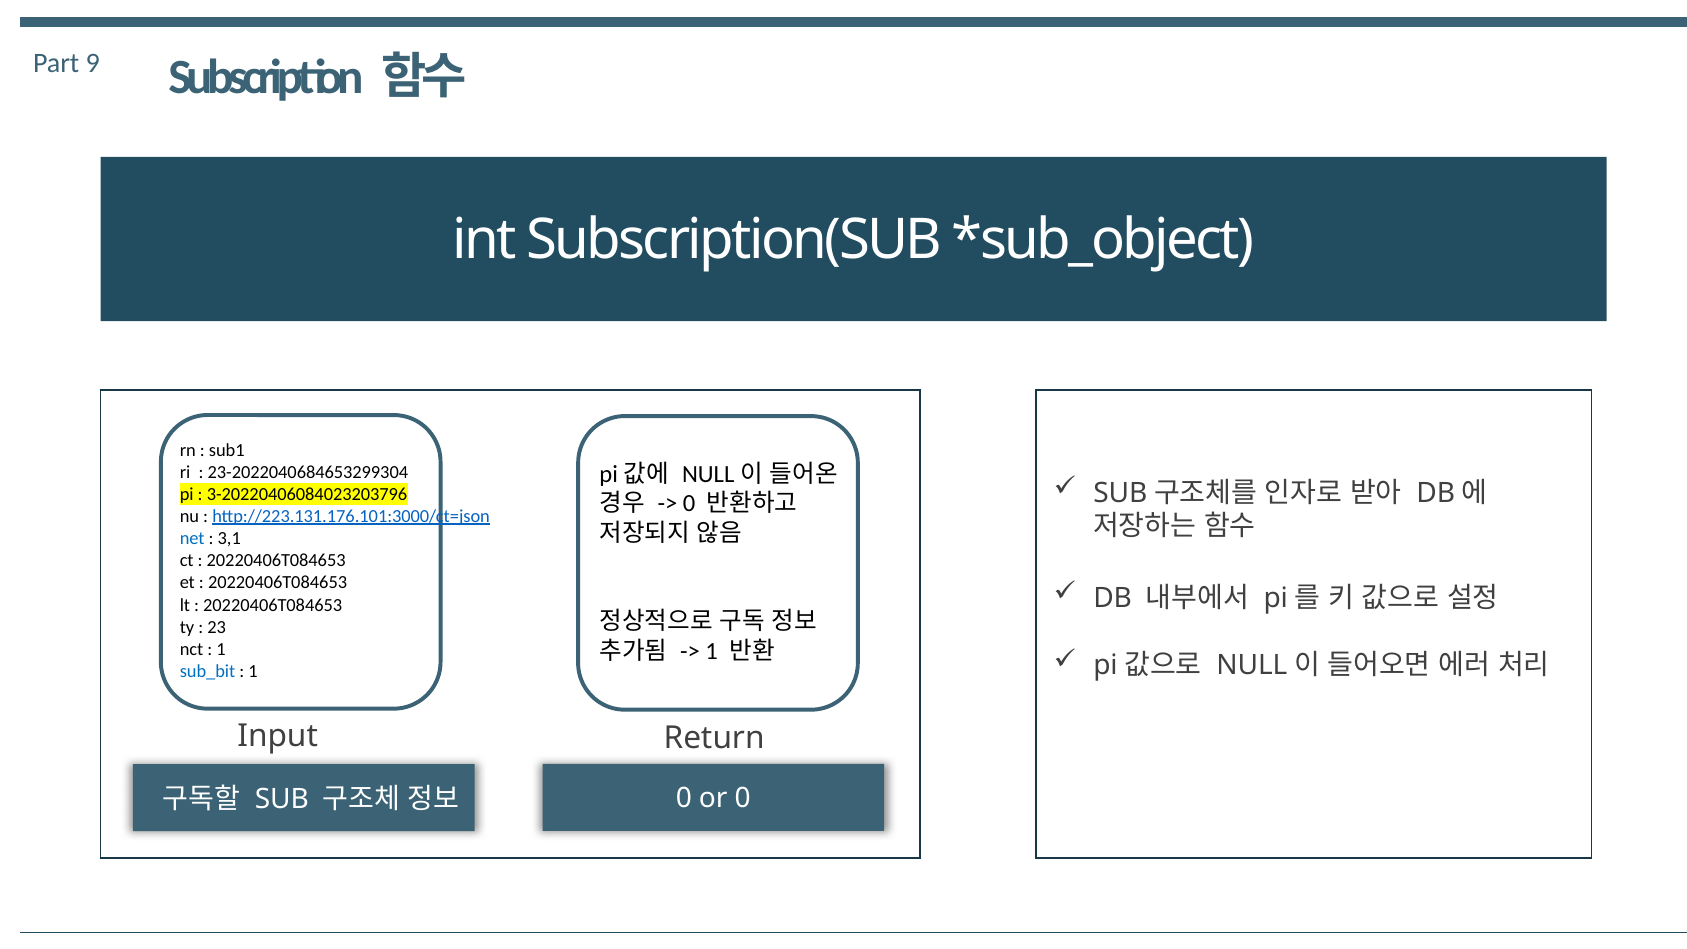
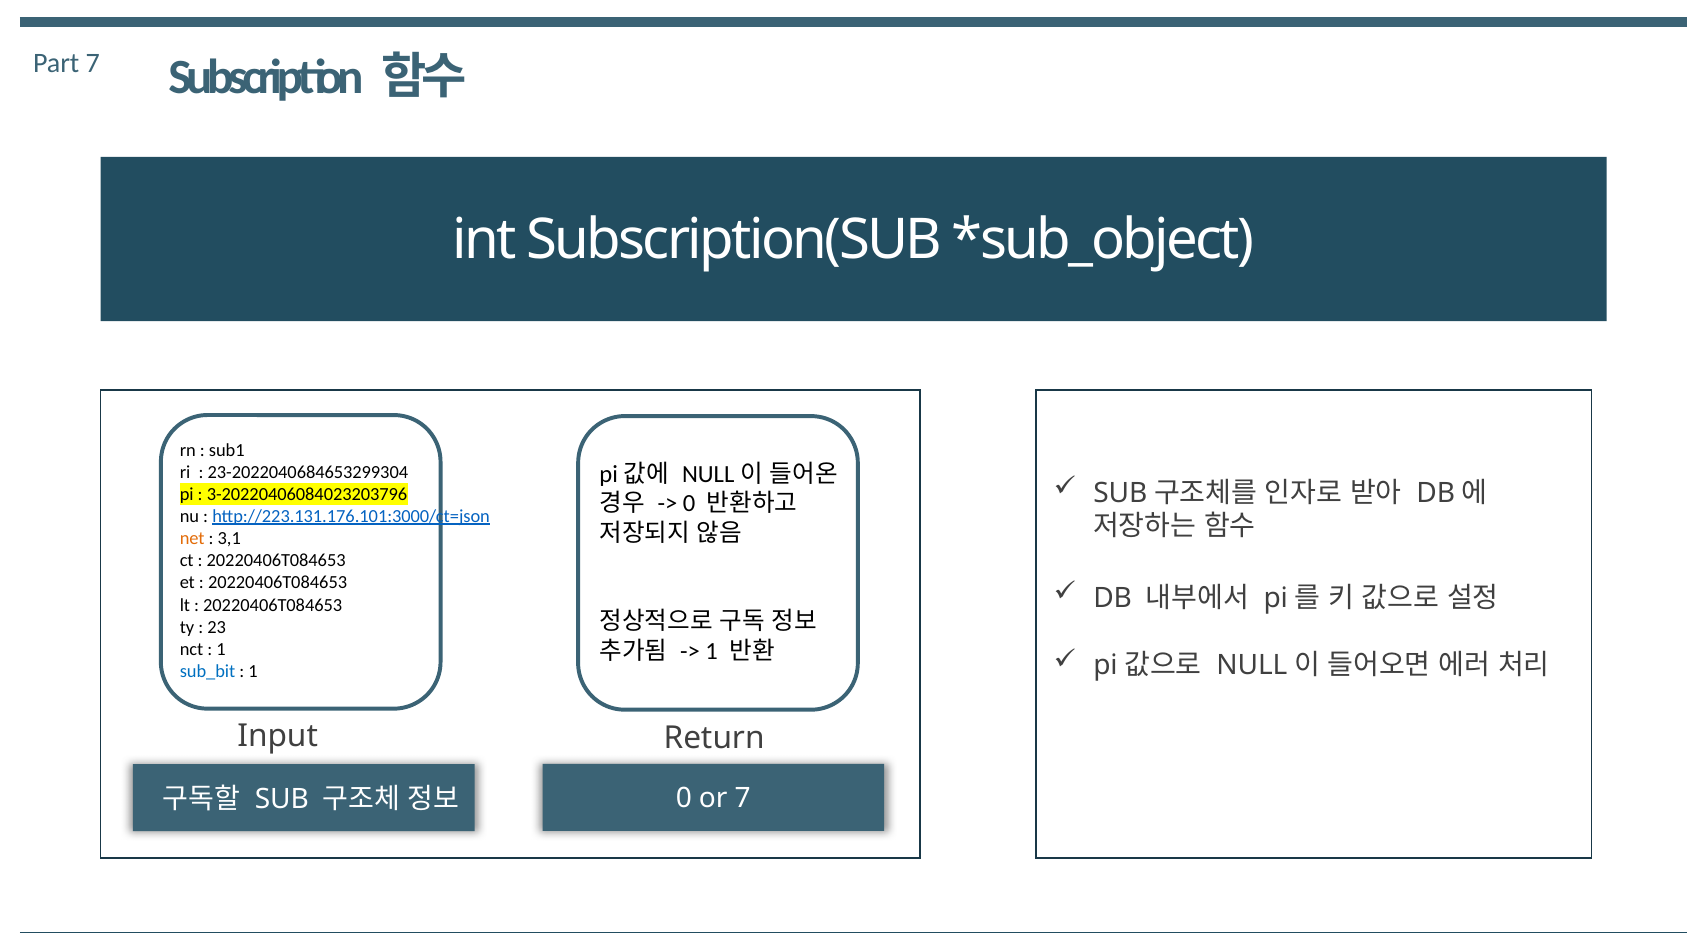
Part 9: 9 -> 7 (93, 63)
net colour: blue -> orange (192, 539)
or 0: 0 -> 7 (743, 799)
